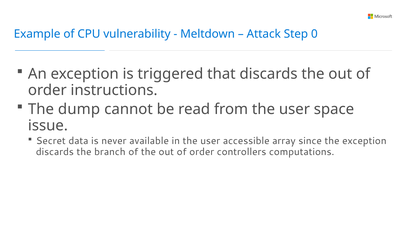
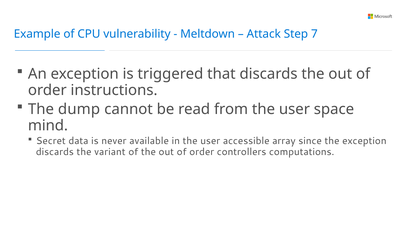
0: 0 -> 7 (314, 34)
issue: issue -> mind (48, 125)
branch: branch -> variant (110, 152)
